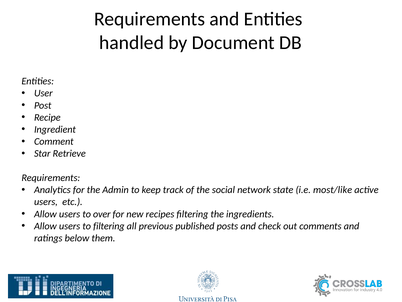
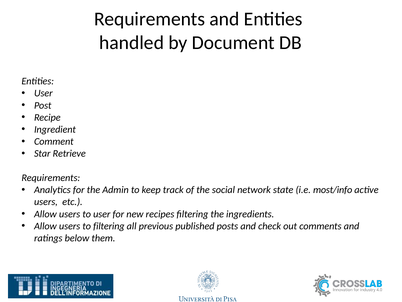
most/like: most/like -> most/info (333, 190)
to over: over -> user (102, 214)
